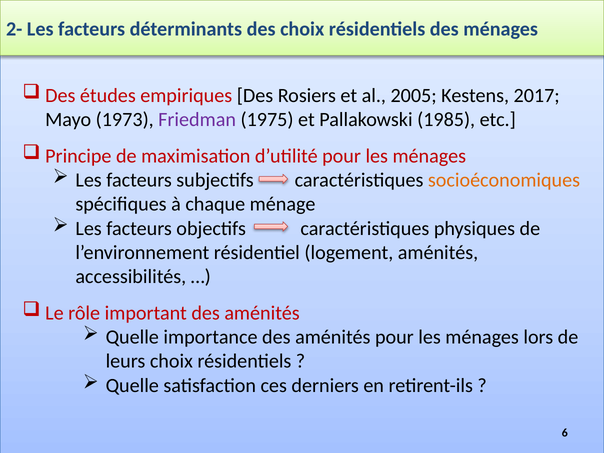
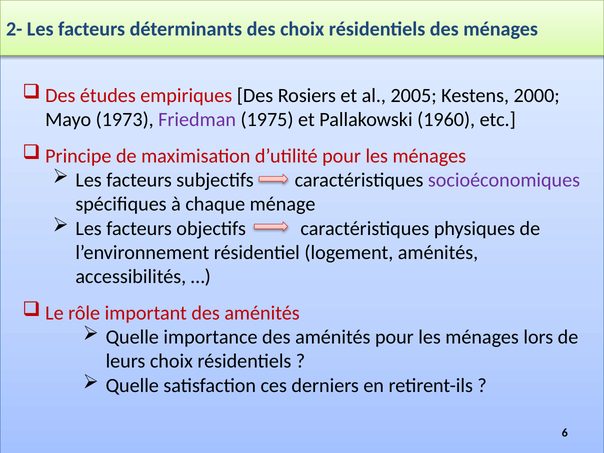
2017: 2017 -> 2000 (537, 95)
1985: 1985 -> 1960 (446, 120)
socioéconomiques colour: orange -> purple (504, 180)
